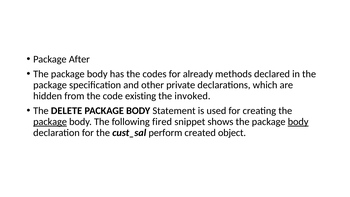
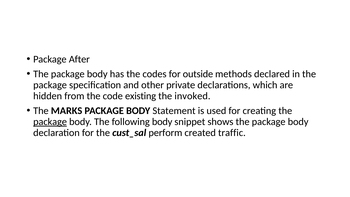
already: already -> outside (198, 74)
DELETE: DELETE -> MARKS (67, 111)
following fired: fired -> body (162, 122)
body underline: present -> none (298, 122)
object: object -> traffic (232, 133)
